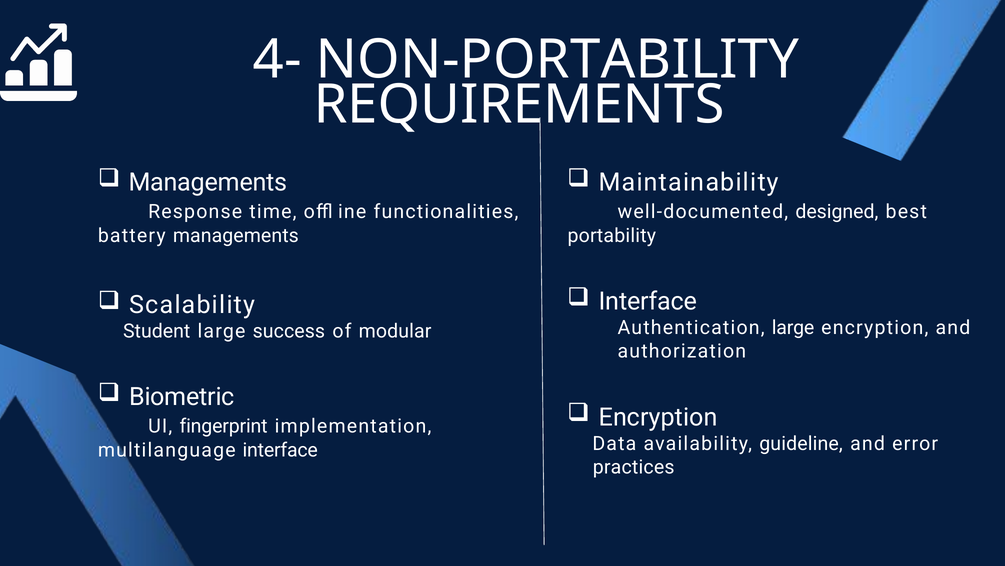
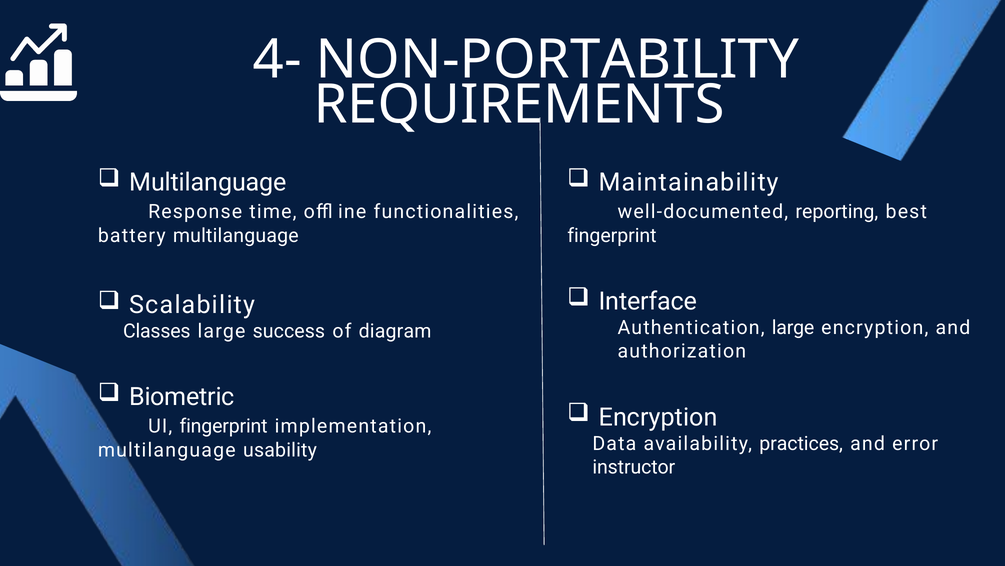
Managements: Managements -> Multilanguage (208, 182)
designed: designed -> reporting (837, 211)
portability: portability -> fingerprint (612, 235)
battery managements: managements -> multilanguage (236, 235)
Student: Student -> Classes (157, 331)
modular: modular -> diagram (395, 331)
guideline: guideline -> practices (801, 443)
multilanguage interface: interface -> usability (280, 450)
practices: practices -> instructor (634, 467)
